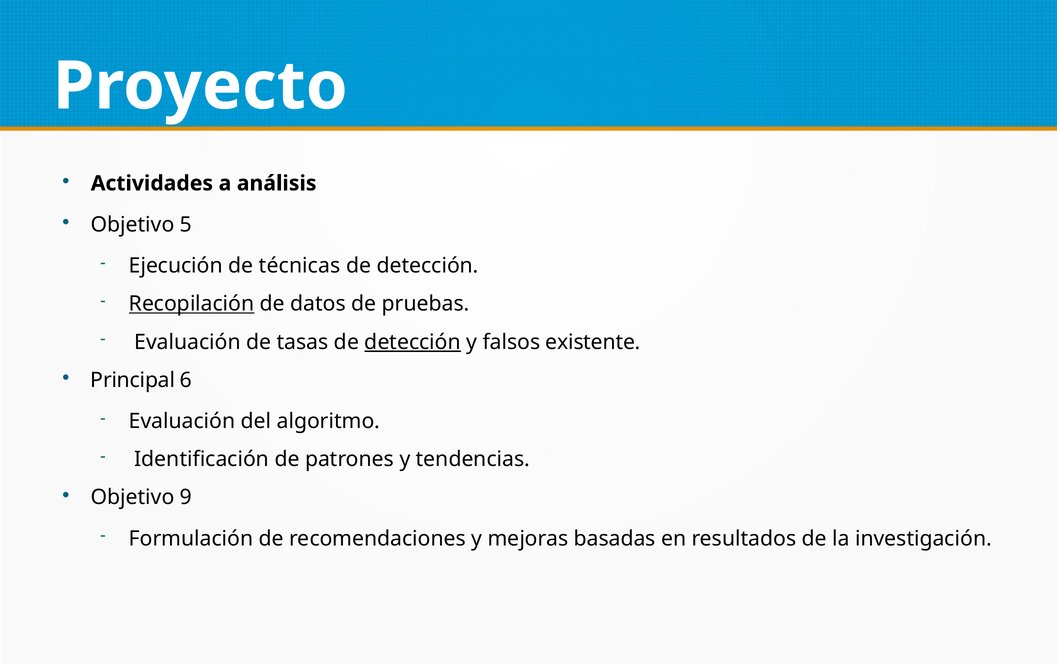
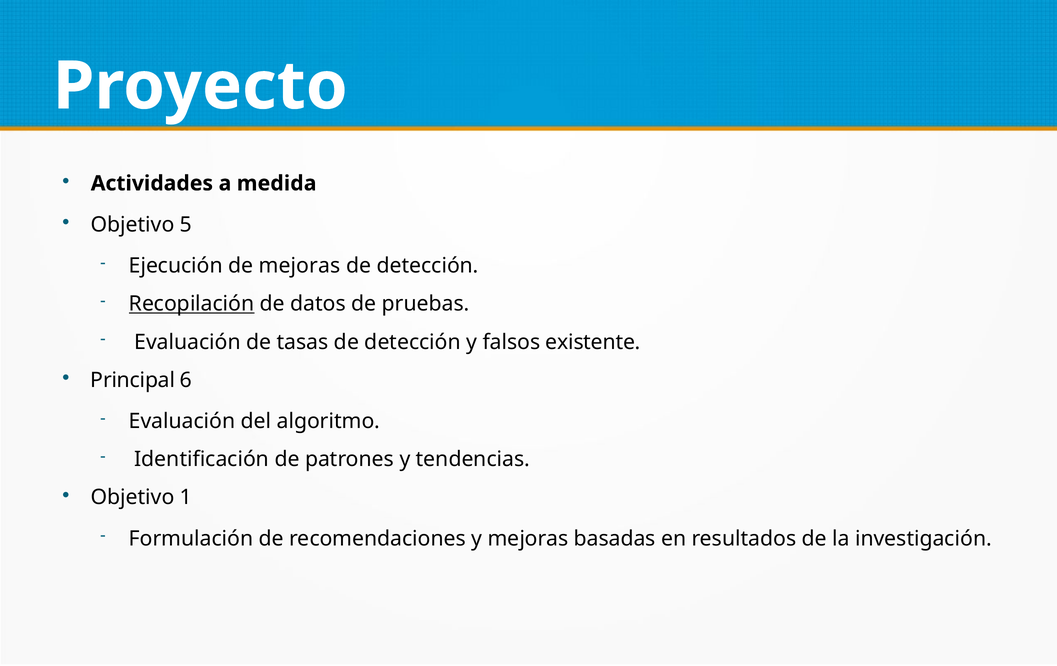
análisis: análisis -> medida (277, 183)
de técnicas: técnicas -> mejoras (300, 266)
detección underline: present -> none (413, 342)
9: 9 -> 1 (186, 497)
